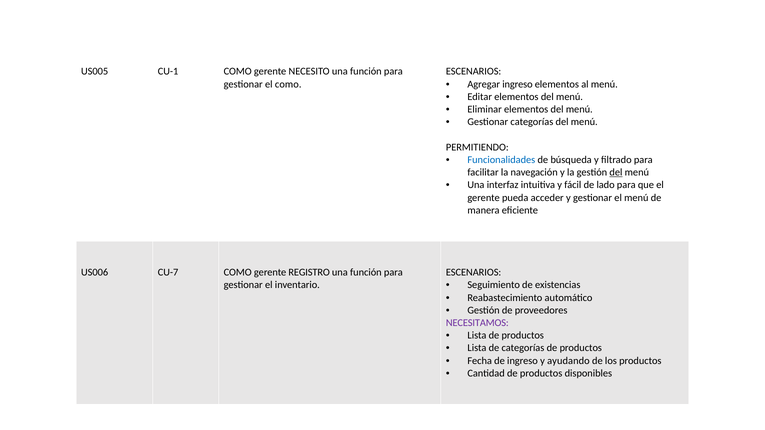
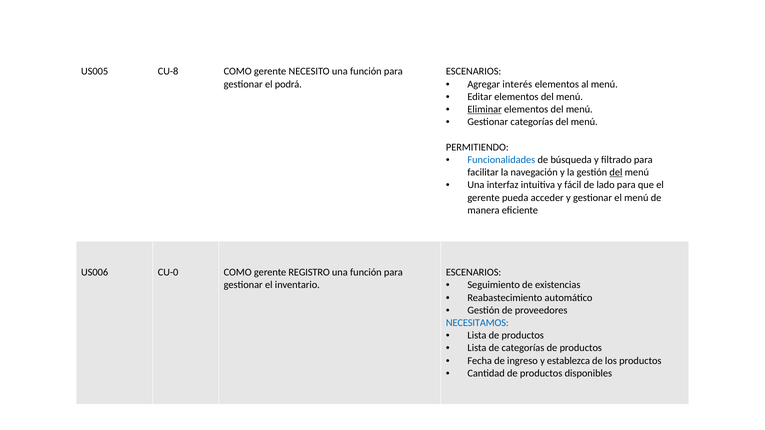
CU-1: CU-1 -> CU-8 (168, 72)
Agregar ingreso: ingreso -> interés (517, 84)
el como: como -> podrá (288, 84)
Eliminar underline: none -> present (485, 109)
CU-7: CU-7 -> CU-0 (168, 273)
NECESITAMOS colour: purple -> blue (477, 323)
ayudando: ayudando -> establezca (569, 361)
